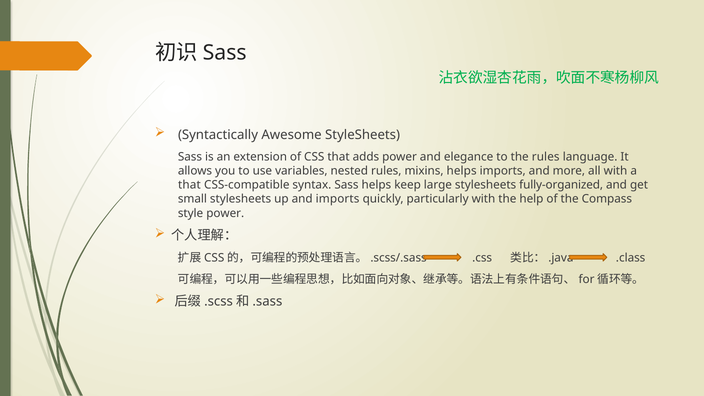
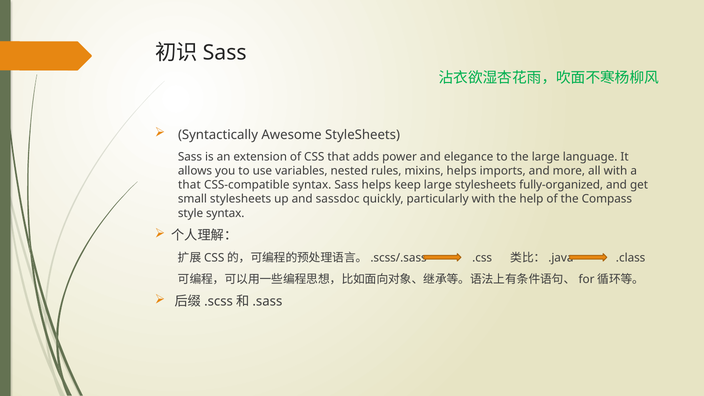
the rules: rules -> large (546, 157)
and imports: imports -> sassdoc (338, 199)
style power: power -> syntax (225, 213)
